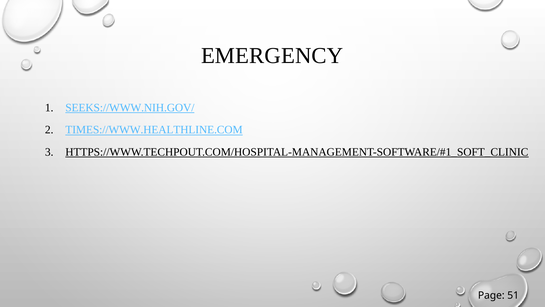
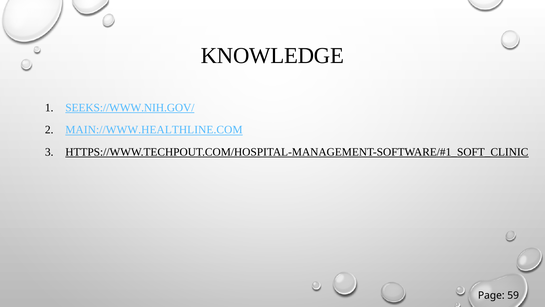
EMERGENCY: EMERGENCY -> KNOWLEDGE (272, 55)
TIMES://WWW.HEALTHLINE.COM: TIMES://WWW.HEALTHLINE.COM -> MAIN://WWW.HEALTHLINE.COM (154, 130)
51: 51 -> 59 (513, 295)
